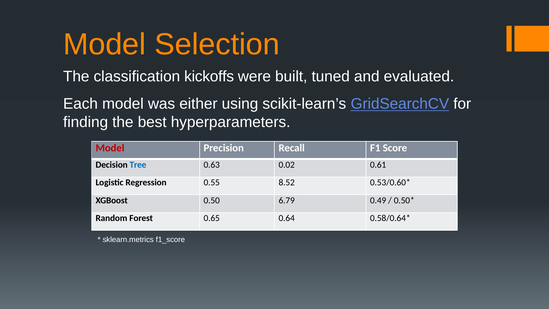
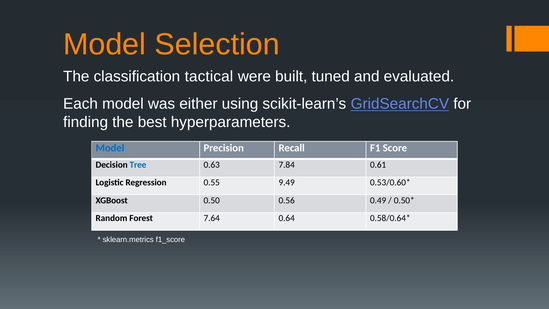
kickoffs: kickoffs -> tactical (209, 76)
Model colour: red -> blue (110, 148)
0.02: 0.02 -> 7.84 (287, 165)
8.52: 8.52 -> 9.49 (287, 182)
6.79: 6.79 -> 0.56 (287, 200)
0.65: 0.65 -> 7.64 (212, 218)
